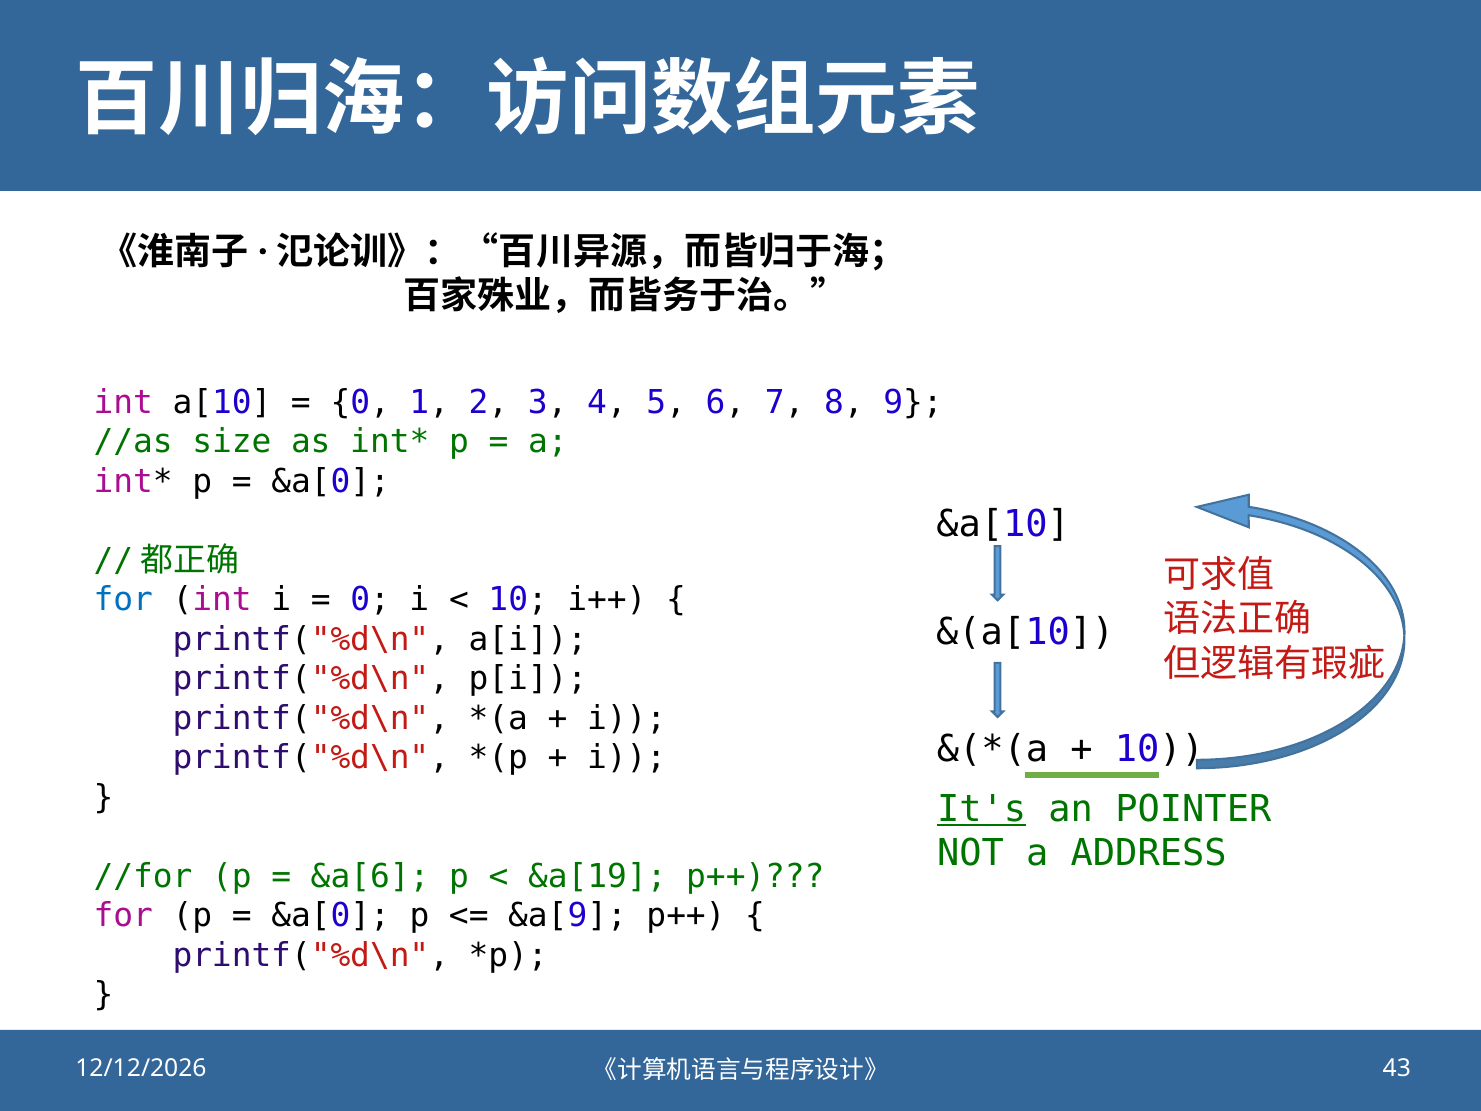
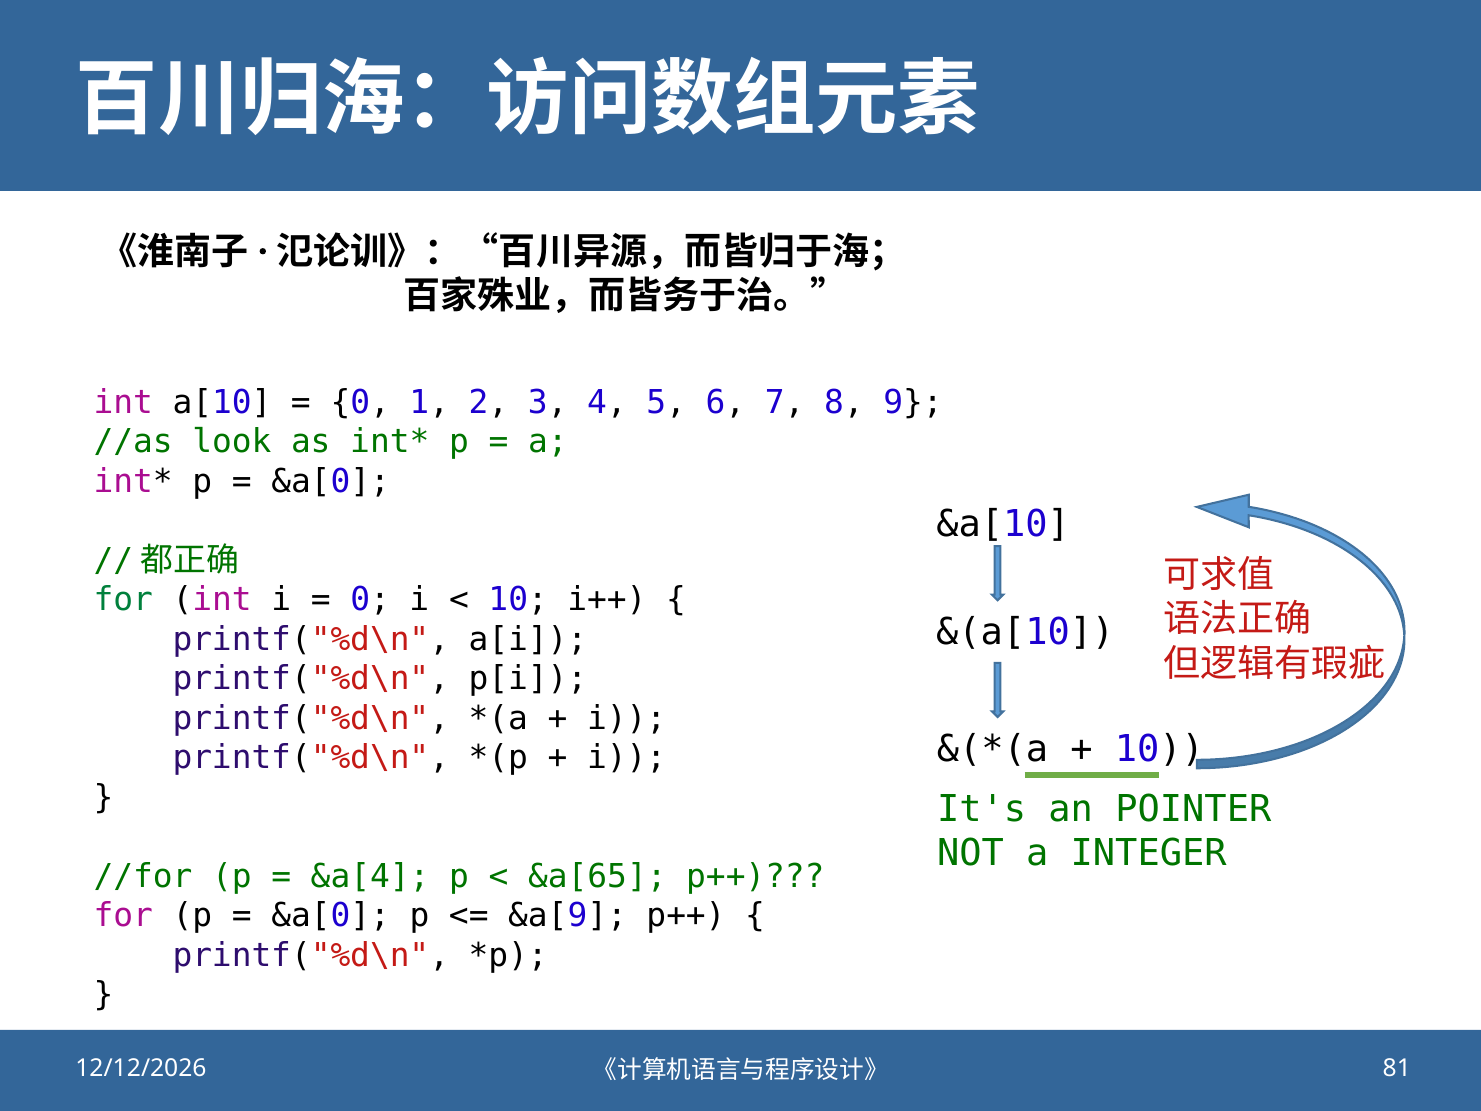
size: size -> look (232, 442)
for colour: blue -> green (123, 600)
It's underline: present -> none (982, 809)
ADDRESS: ADDRESS -> INTEGER (1149, 854)
&a[6: &a[6 -> &a[4 (370, 876)
&a[19: &a[19 -> &a[65 (597, 876)
43: 43 -> 81 (1397, 1068)
